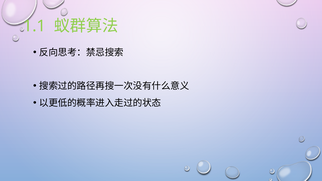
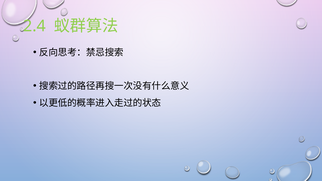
1.1: 1.1 -> 2.4 (34, 26)
